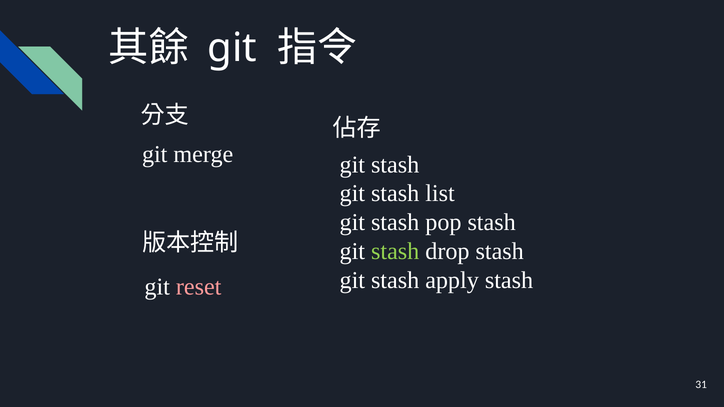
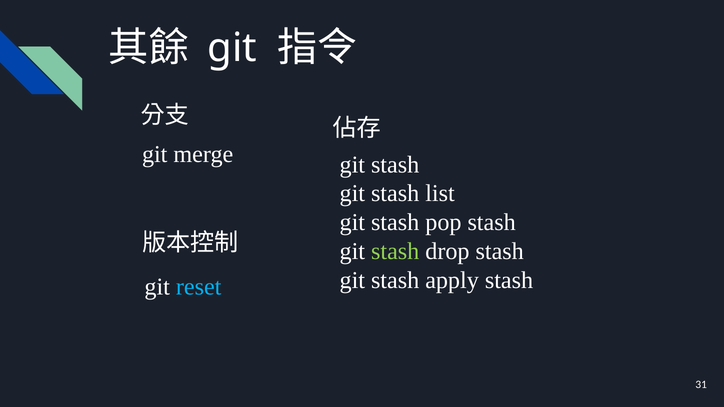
reset colour: pink -> light blue (199, 287)
